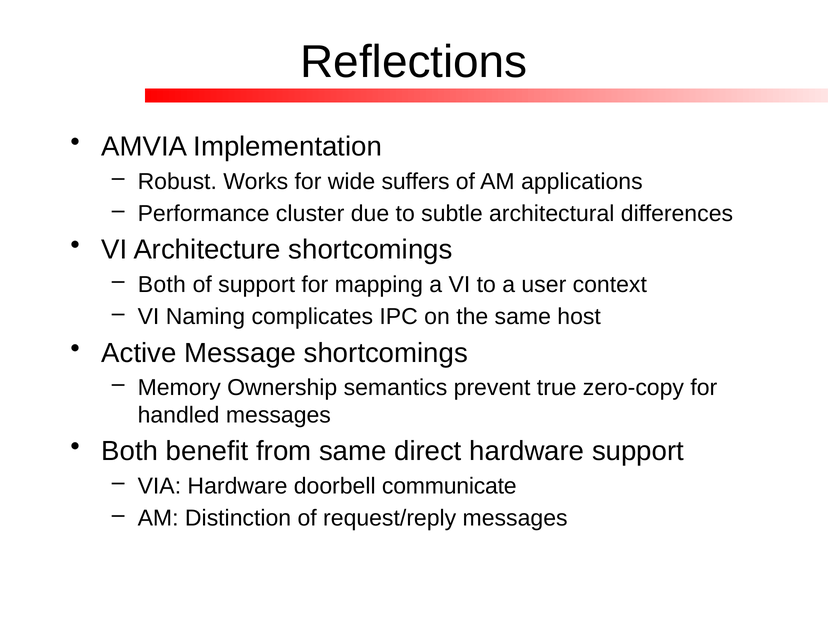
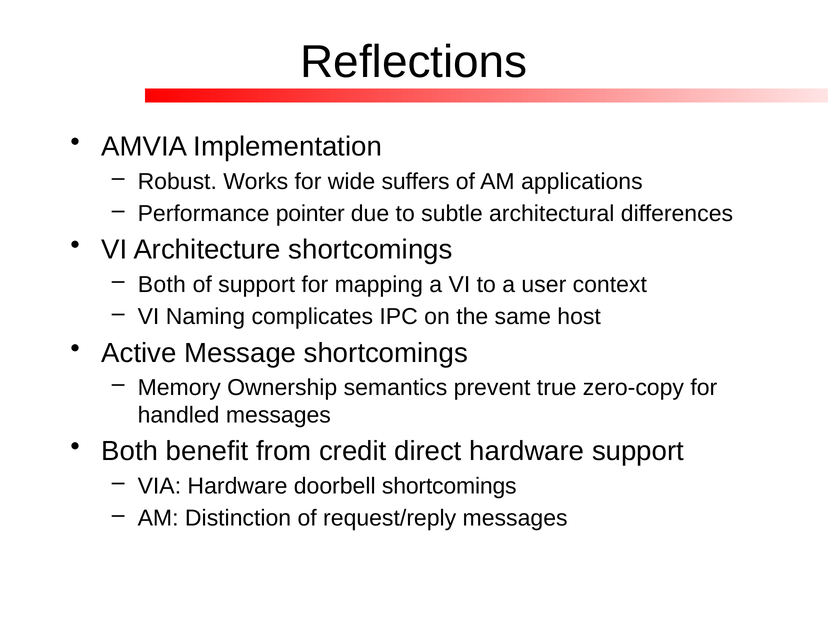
cluster: cluster -> pointer (310, 214)
from same: same -> credit (353, 451)
doorbell communicate: communicate -> shortcomings (449, 486)
